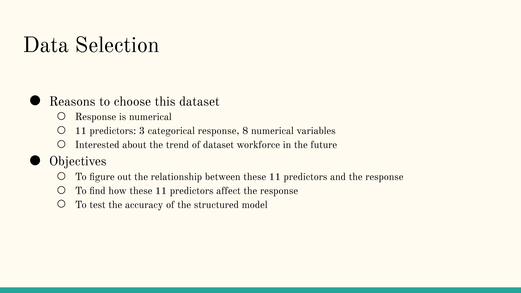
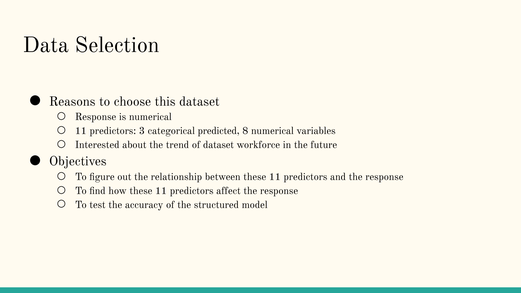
categorical response: response -> predicted (219, 131)
